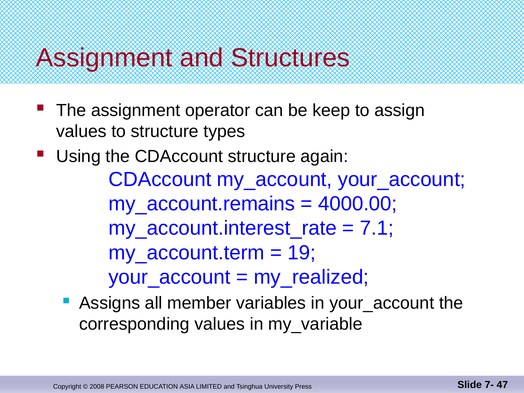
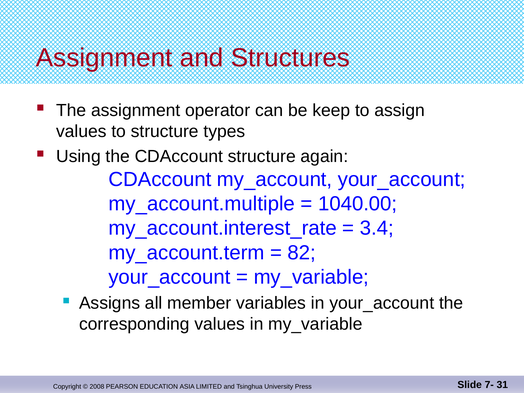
my_account.remains: my_account.remains -> my_account.multiple (202, 204)
4000.00: 4000.00 -> 1040.00 (358, 204)
7.1: 7.1 -> 3.4 (377, 228)
19: 19 -> 82 (302, 253)
my_realized: my_realized -> my_variable (311, 277)
47: 47 -> 31 (502, 385)
